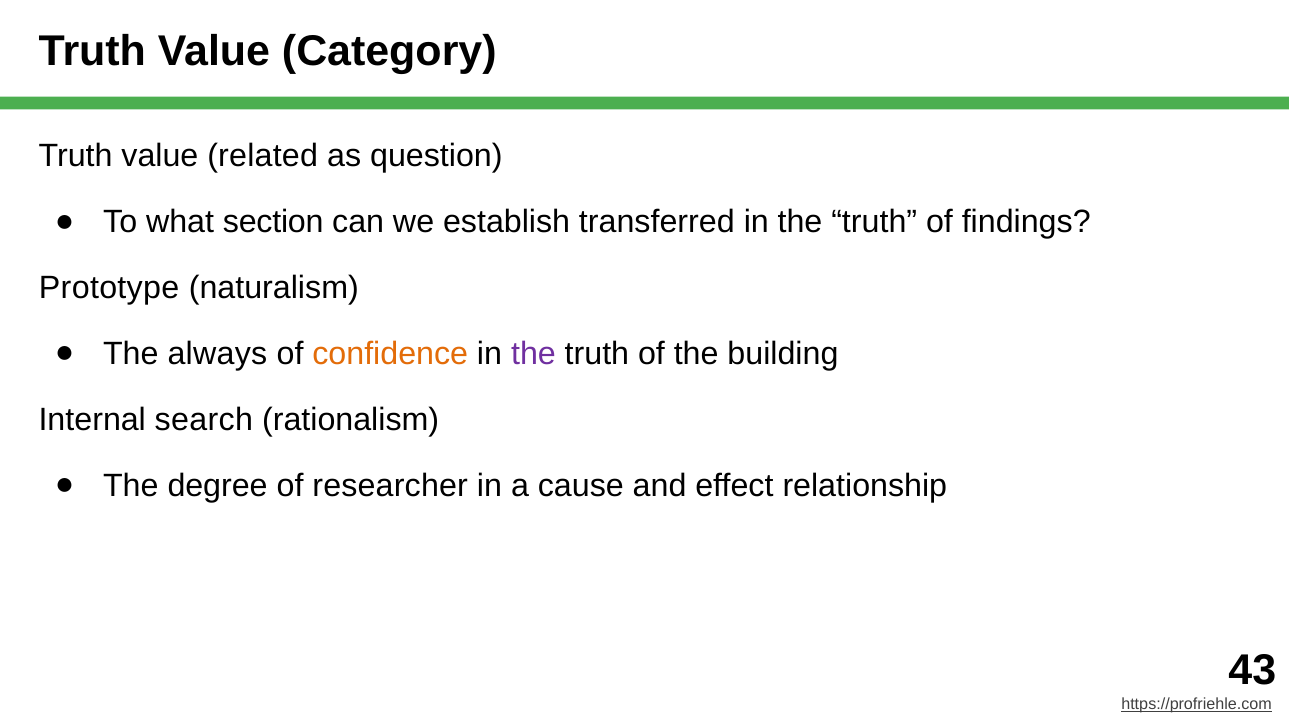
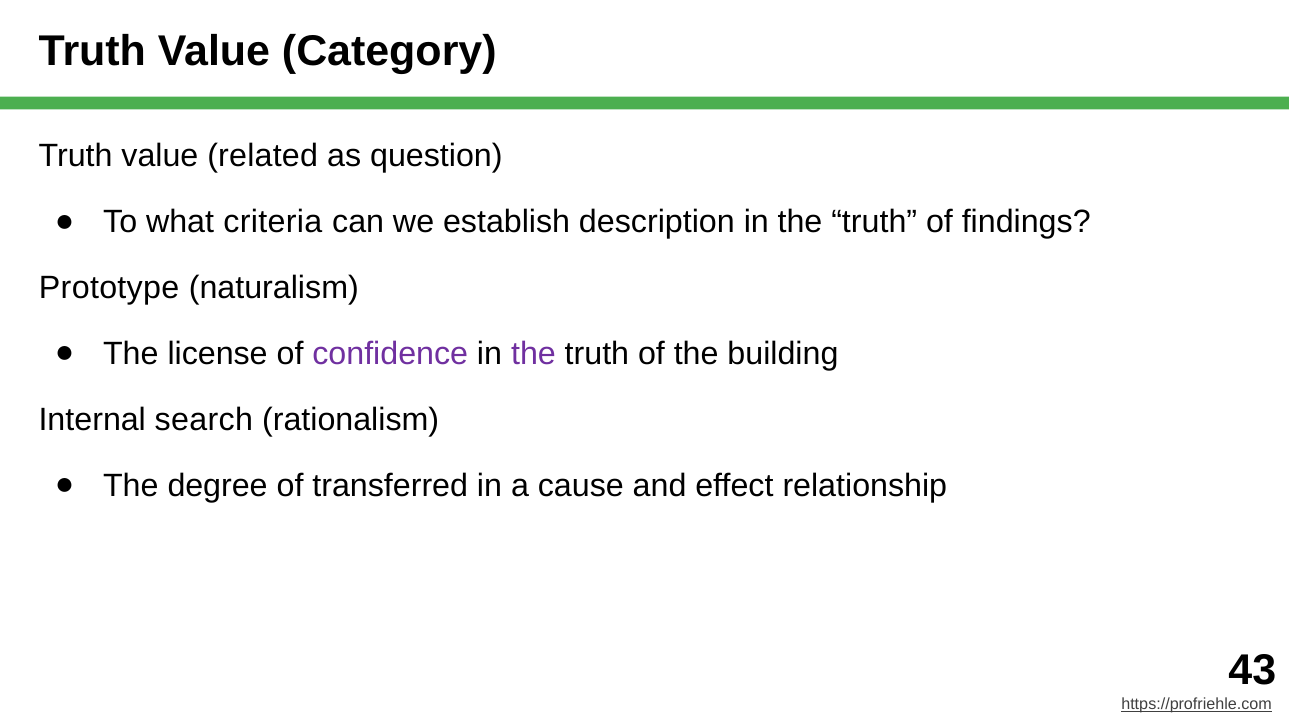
section: section -> criteria (273, 222)
transferred: transferred -> description (657, 222)
always: always -> license (218, 354)
confidence colour: orange -> purple (390, 354)
researcher: researcher -> transferred (390, 486)
